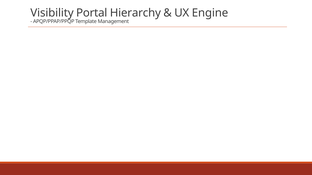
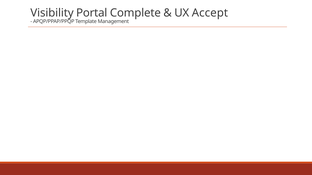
Hierarchy: Hierarchy -> Complete (135, 13)
Engine: Engine -> Accept (210, 13)
